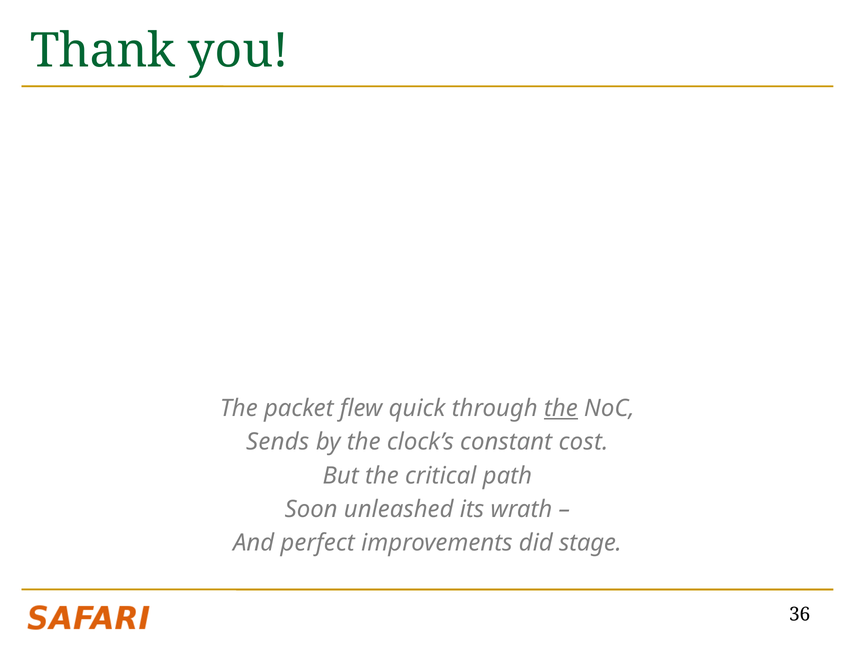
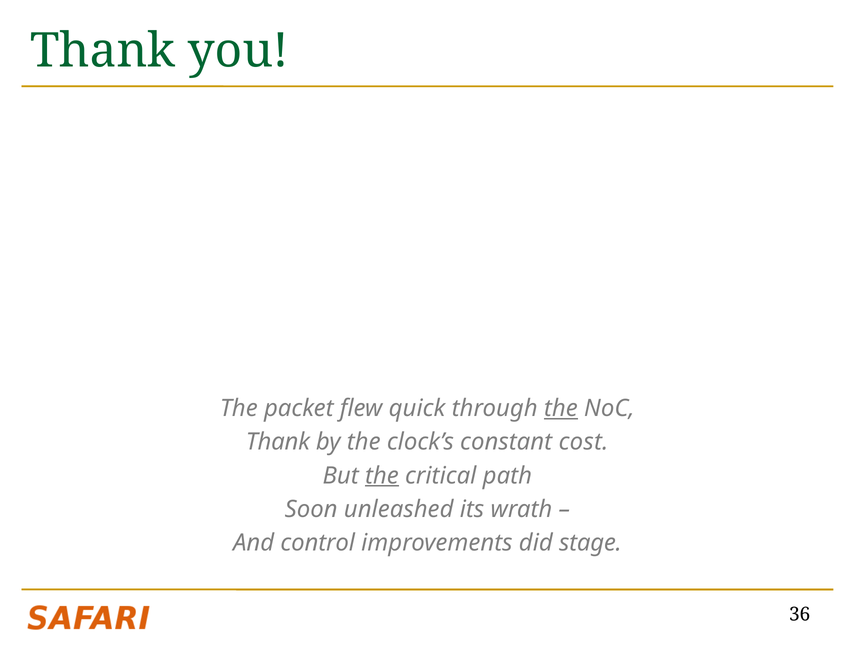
Sends: Sends -> Thank (278, 442)
the underline: none -> present (382, 475)
perfect: perfect -> control (318, 542)
